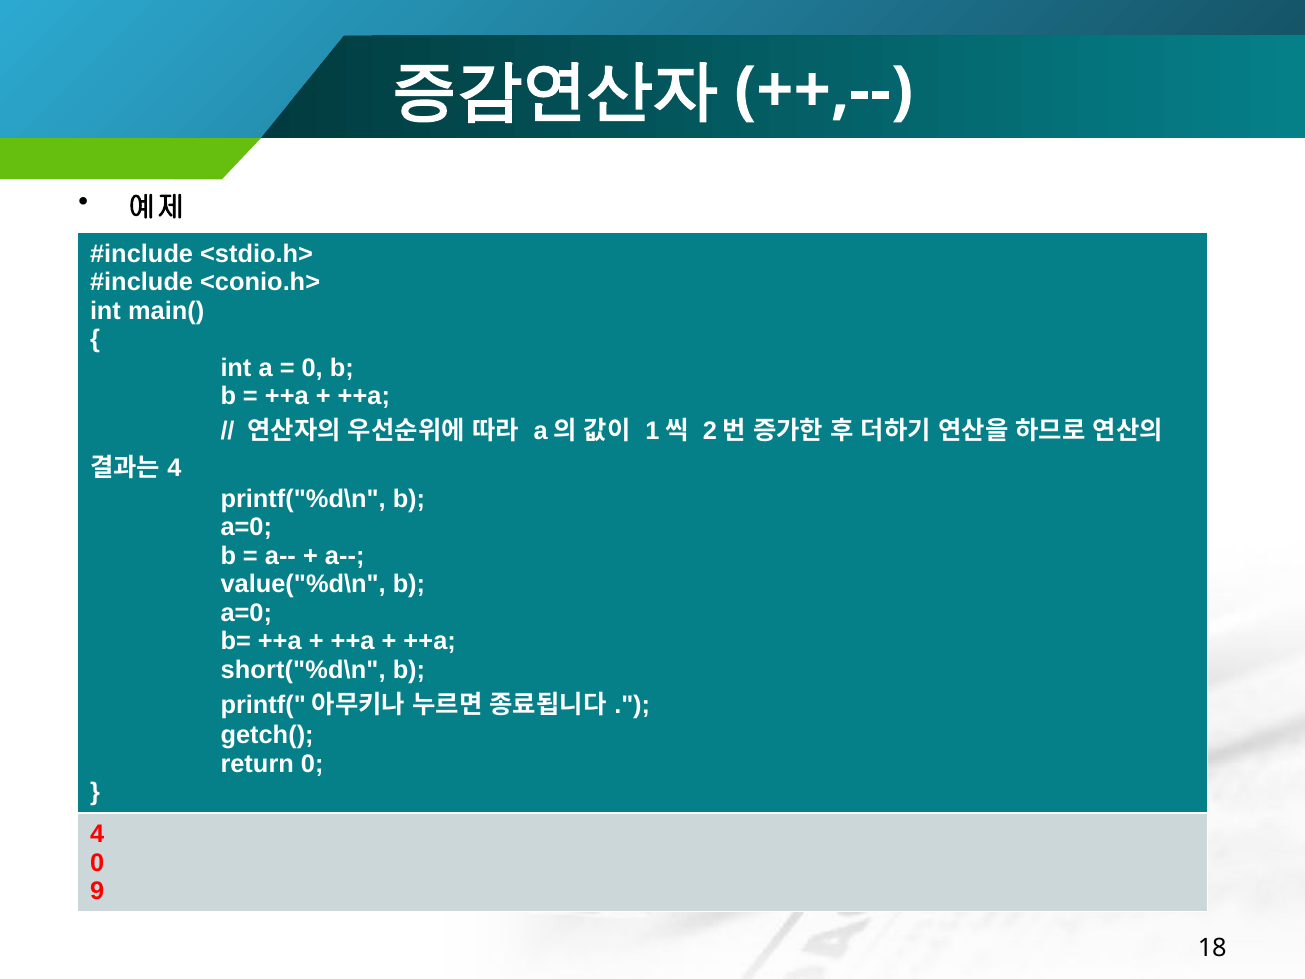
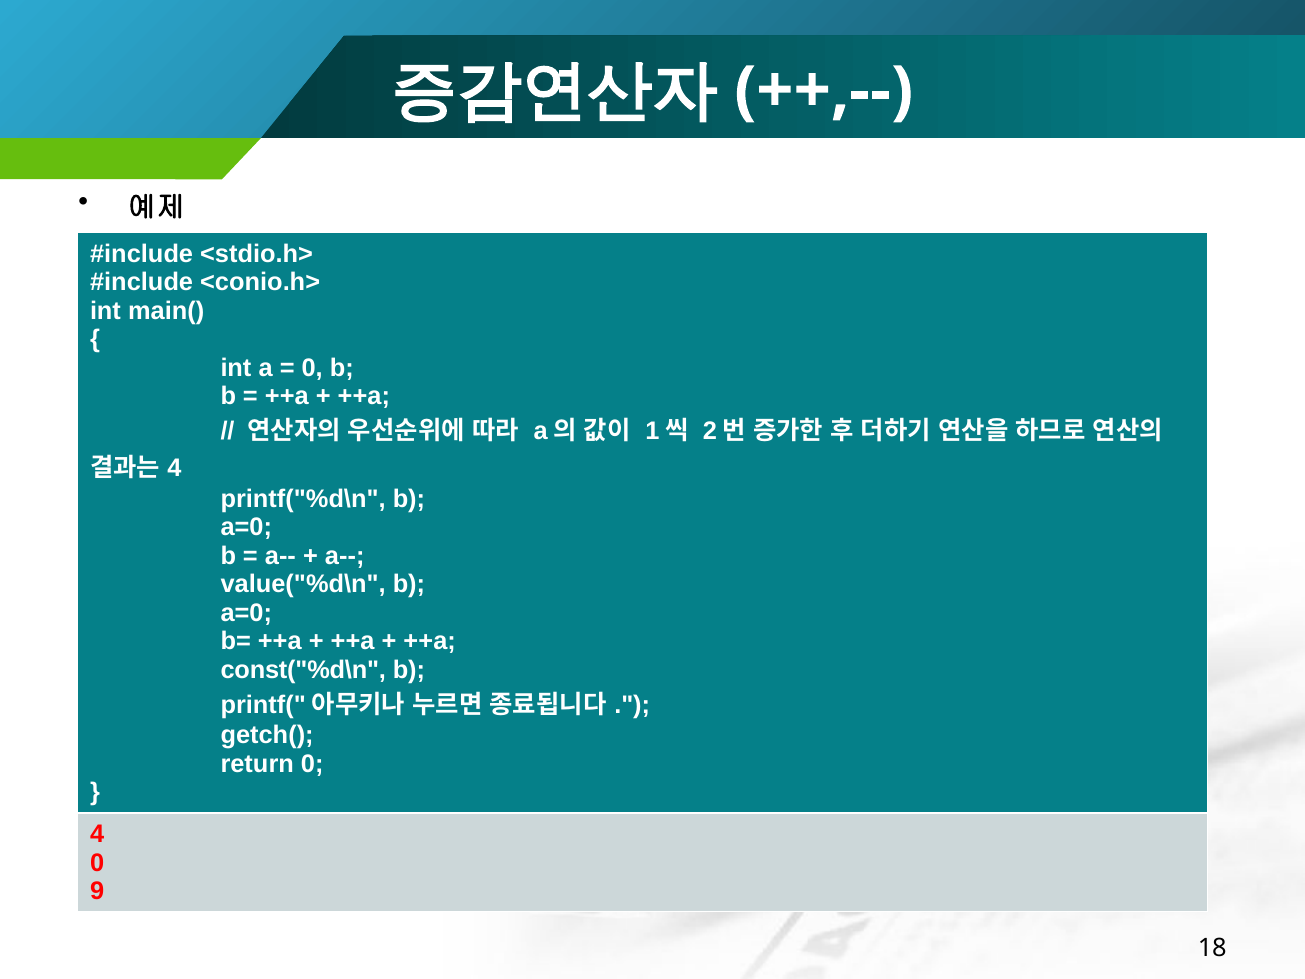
short("%d\n: short("%d\n -> const("%d\n (303, 670)
